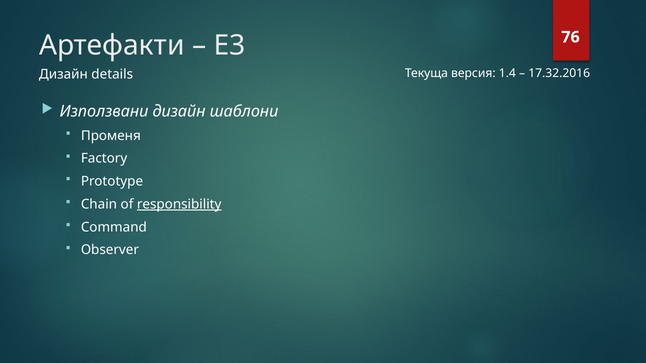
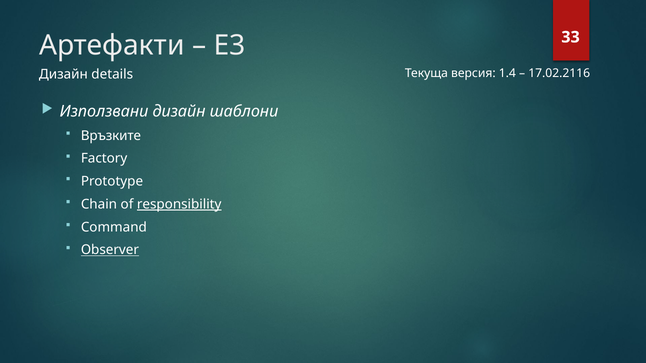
76: 76 -> 33 (571, 37)
17.32.2016: 17.32.2016 -> 17.02.2116 (559, 73)
Променя: Променя -> Връзките (111, 136)
Оbserver underline: none -> present (110, 250)
